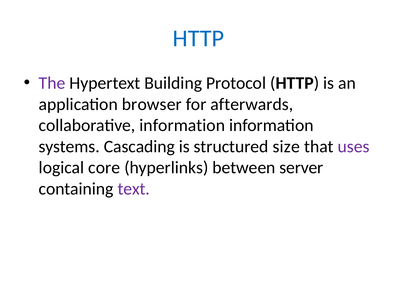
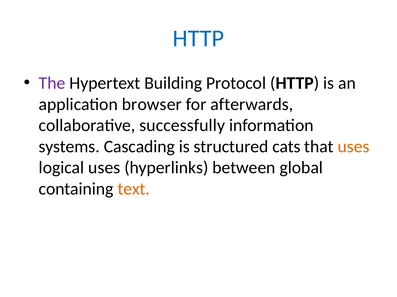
collaborative information: information -> successfully (182, 126)
size: size -> cats (286, 147)
uses colour: purple -> orange (354, 147)
logical core: core -> uses (104, 168)
server: server -> global (301, 168)
text colour: purple -> orange (134, 189)
